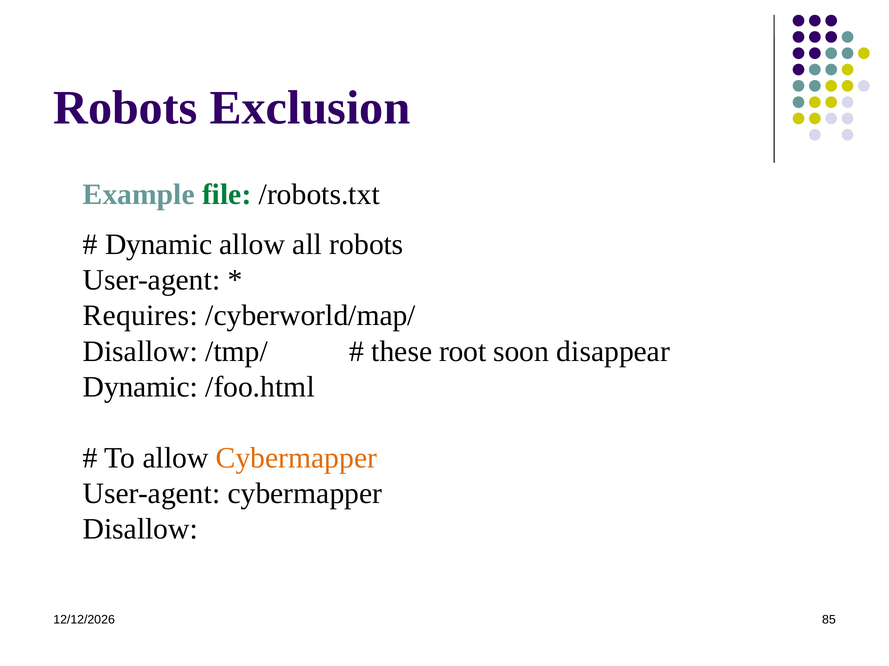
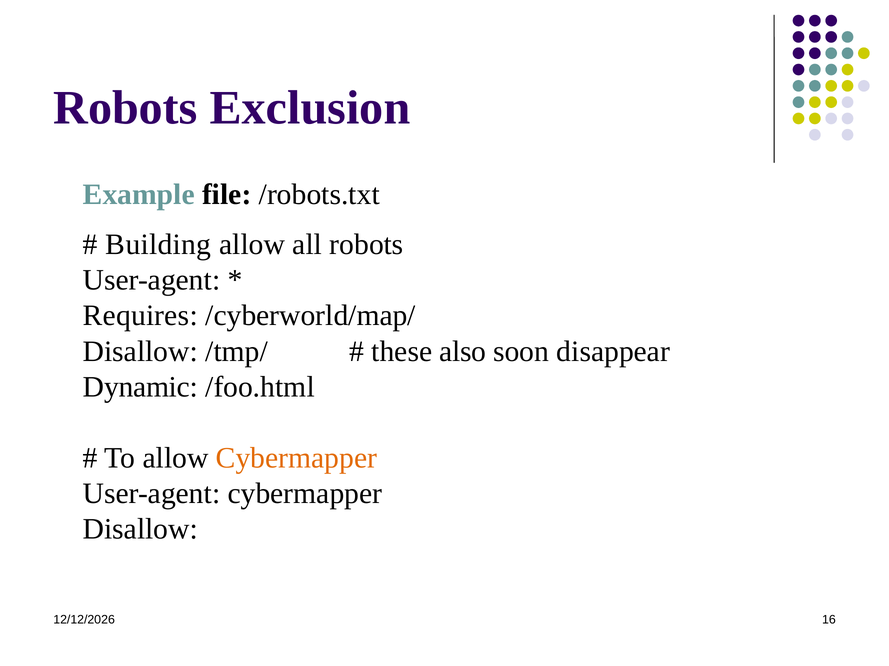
file colour: green -> black (227, 195)
Dynamic: Dynamic -> Building (158, 245)
root: root -> also (463, 352)
85: 85 -> 16 (829, 620)
